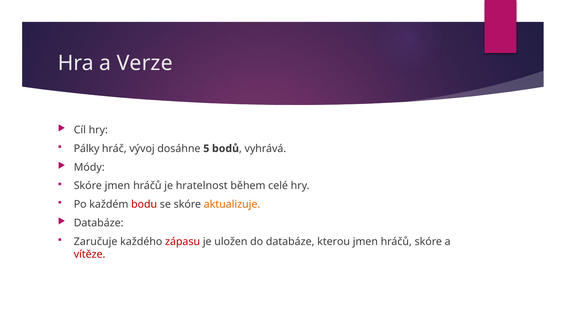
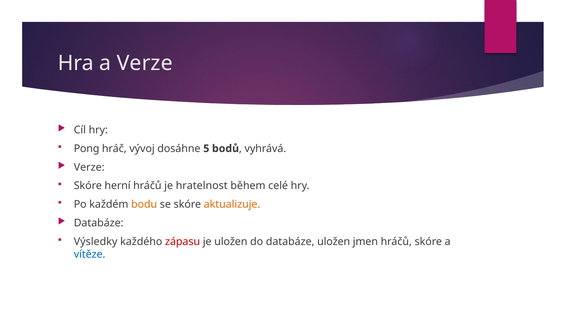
Pálky: Pálky -> Pong (87, 149)
Módy: Módy -> Verze (89, 167)
Skóre jmen: jmen -> herní (118, 186)
bodu colour: red -> orange (144, 205)
Zaručuje: Zaručuje -> Výsledky (96, 242)
databáze kterou: kterou -> uložen (334, 242)
vítěze colour: red -> blue (90, 255)
